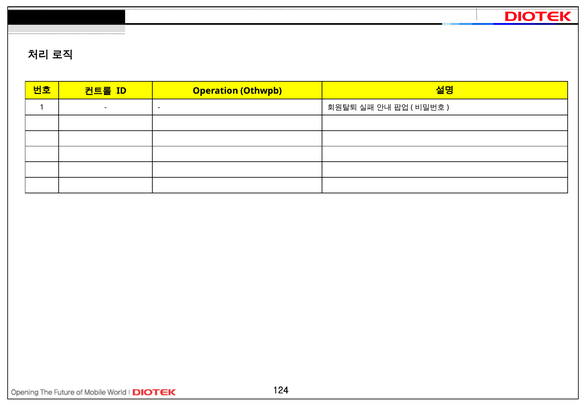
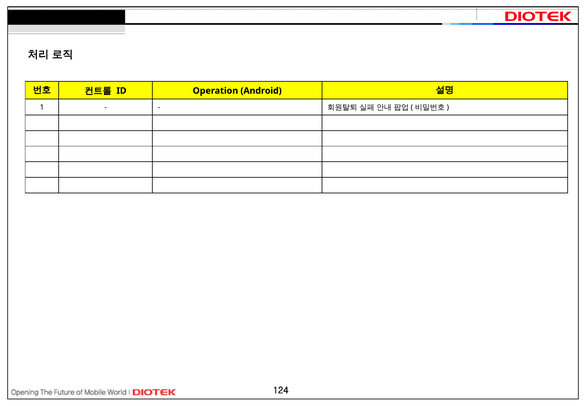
Othwpb: Othwpb -> Android (261, 91)
